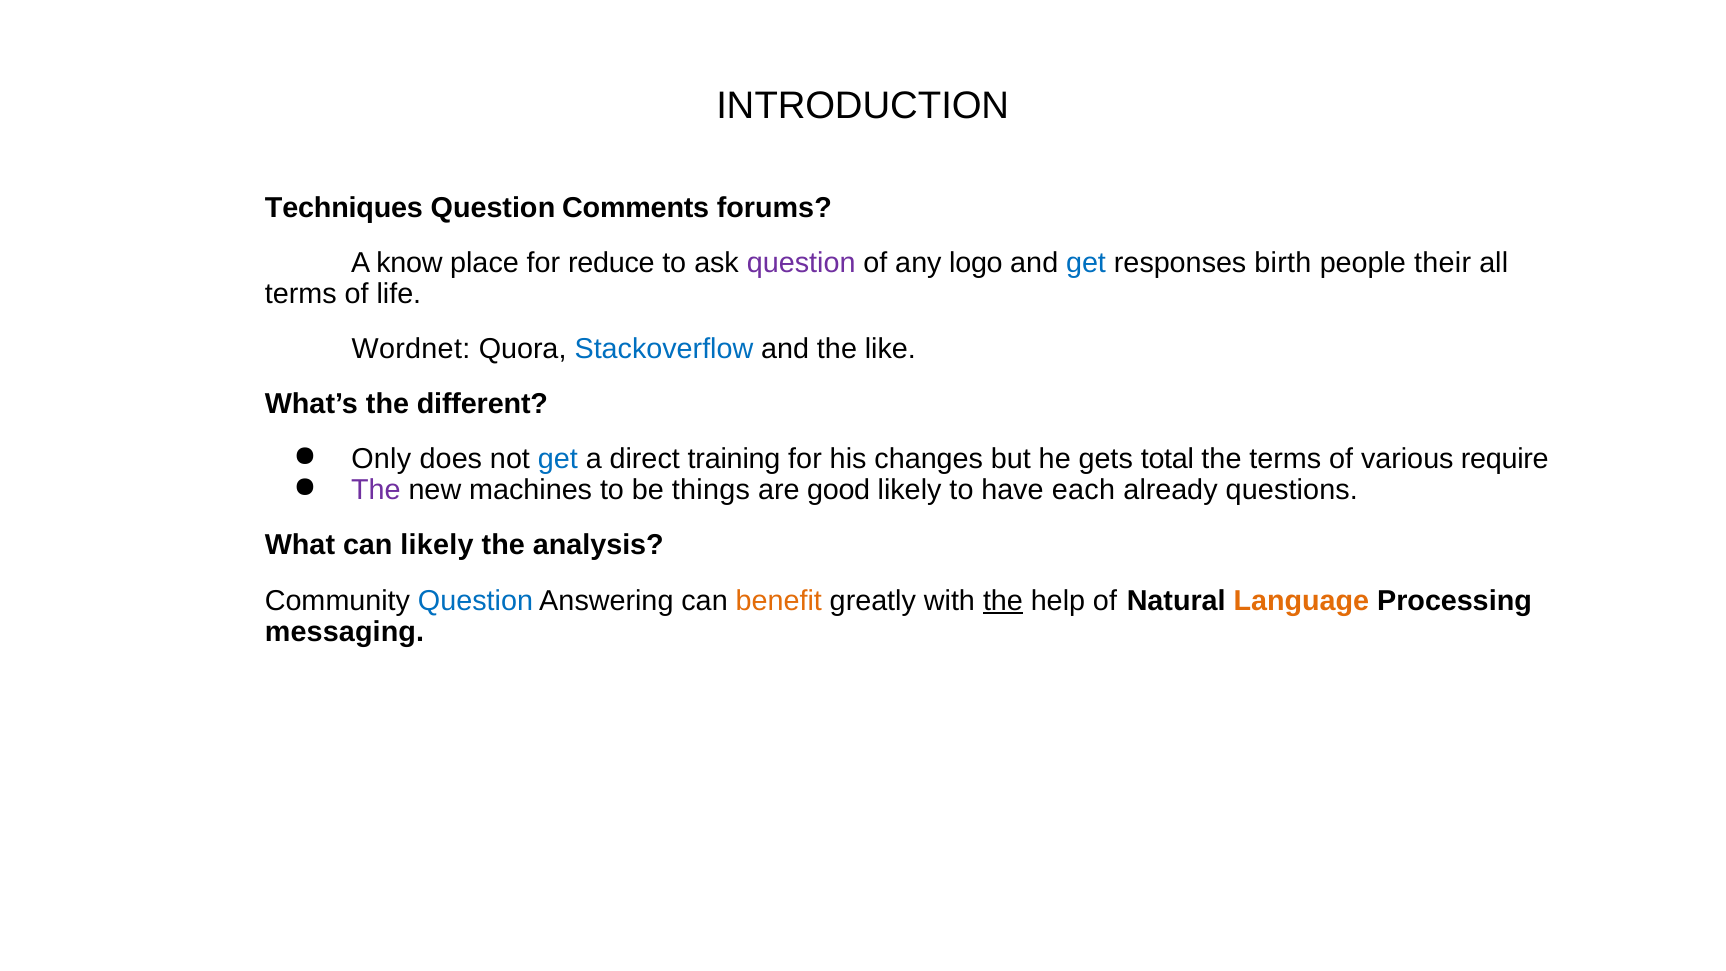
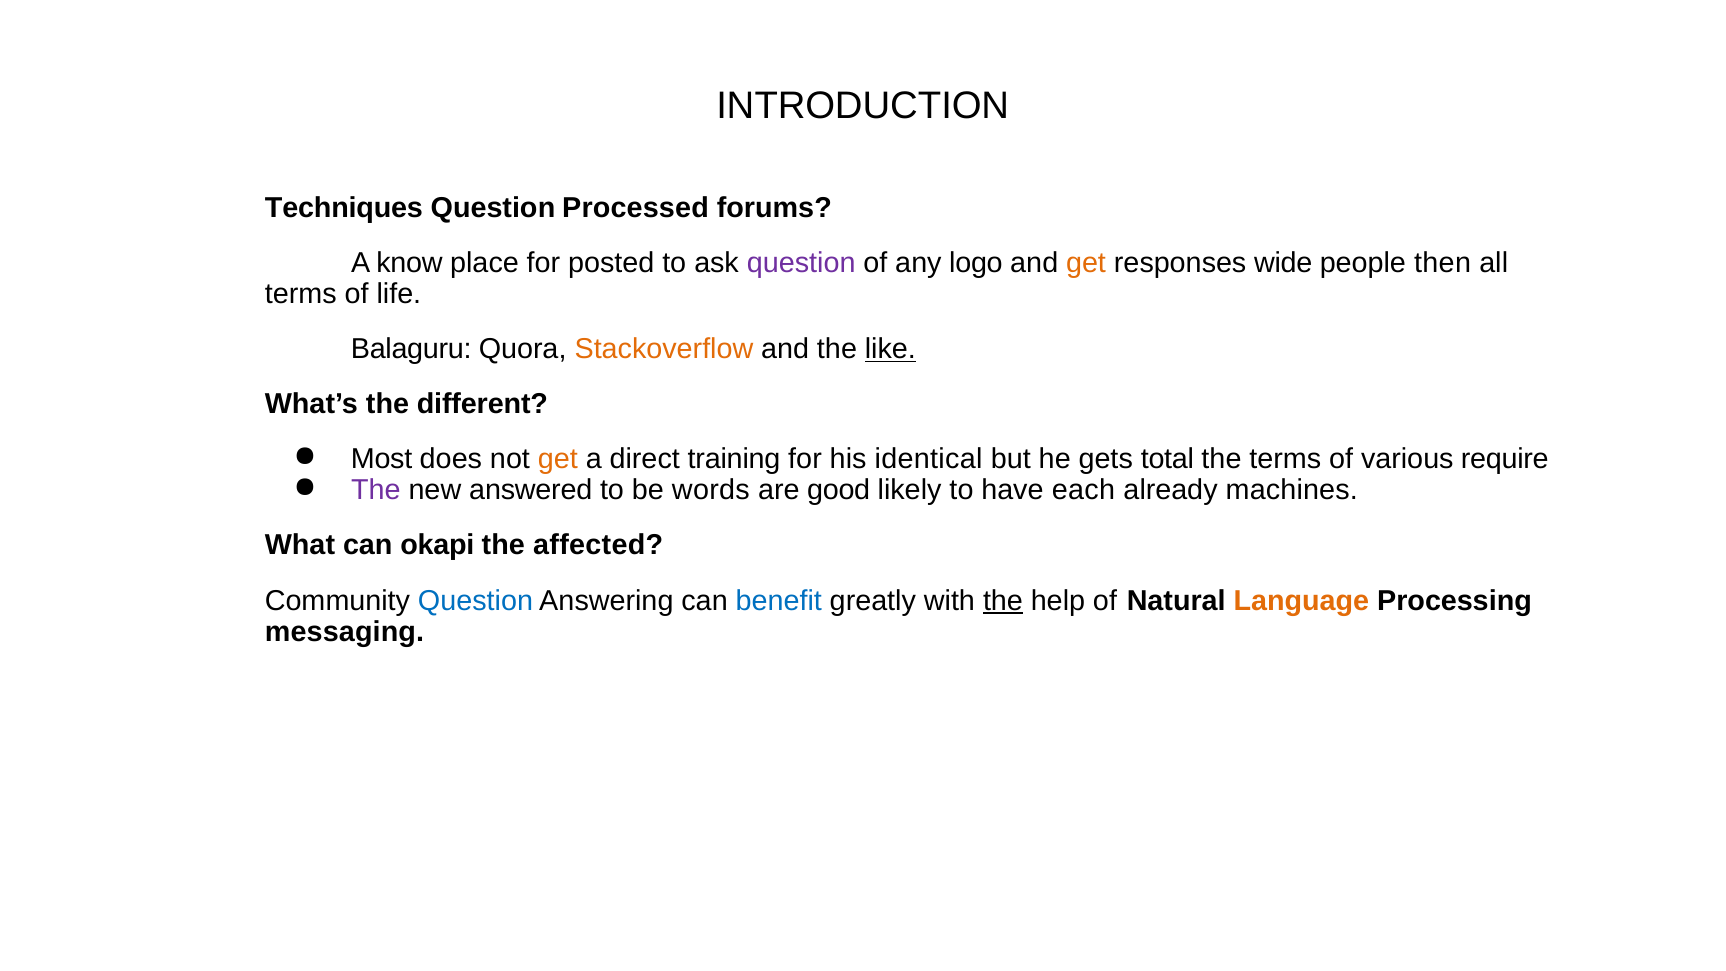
Comments: Comments -> Processed (635, 208)
reduce: reduce -> posted (611, 263)
get colour: blue -> orange (1086, 263)
birth: birth -> wide (1283, 263)
their: their -> then (1443, 263)
Wordnet: Wordnet -> Balaguru (411, 349)
Stackoverflow colour: blue -> orange (664, 349)
like underline: none -> present (890, 349)
Only: Only -> Most (382, 459)
get colour: blue -> orange (558, 459)
changes: changes -> identical (929, 459)
machines: machines -> answered (531, 490)
things: things -> words (711, 490)
questions: questions -> machines (1292, 490)
can likely: likely -> okapi (437, 545)
analysis: analysis -> affected (598, 545)
benefit colour: orange -> blue (779, 600)
